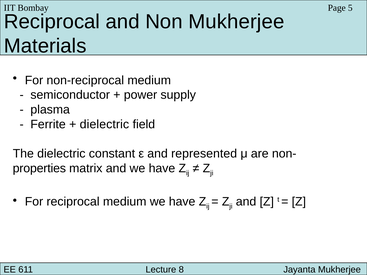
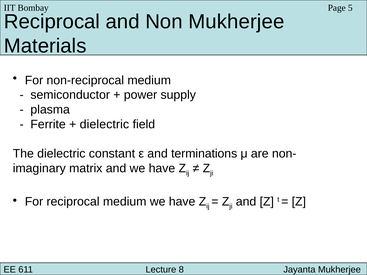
represented: represented -> terminations (204, 154)
properties: properties -> imaginary (39, 168)
